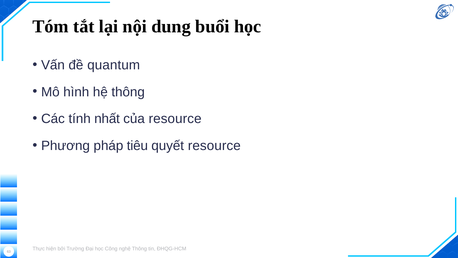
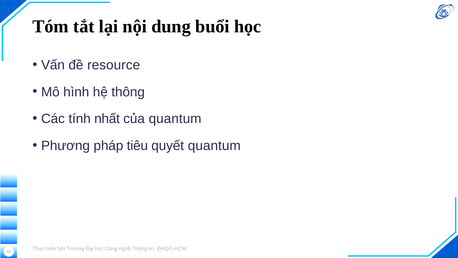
quantum: quantum -> resource (114, 65)
của resource: resource -> quantum (175, 119)
quyết resource: resource -> quantum (214, 146)
